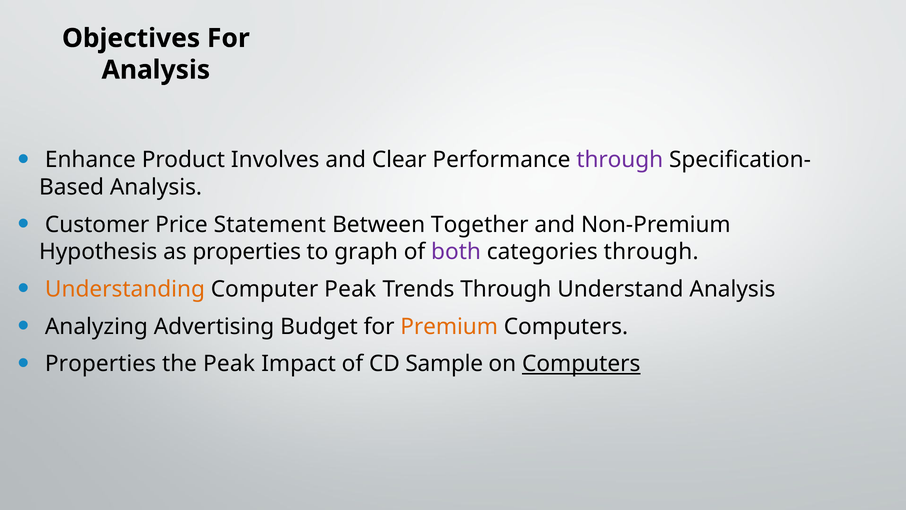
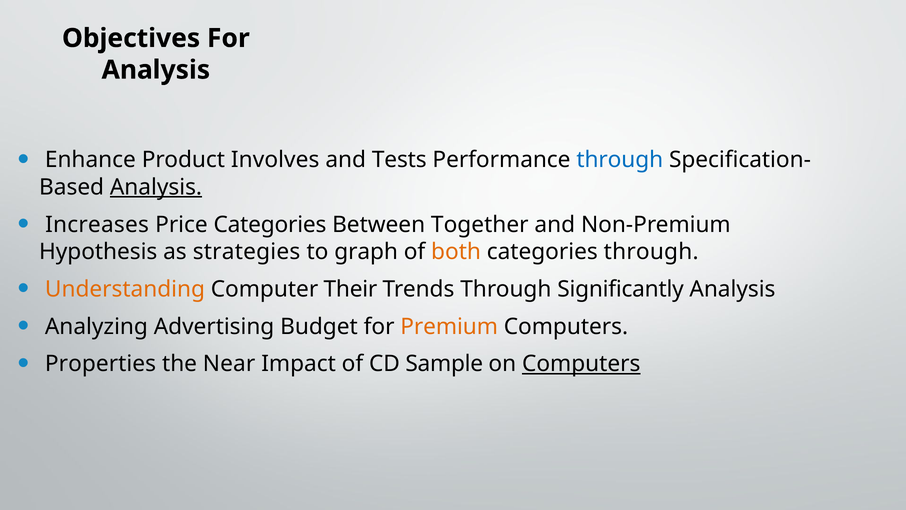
Clear: Clear -> Tests (399, 160)
through colour: purple -> blue (620, 160)
Analysis underline: none -> present (156, 187)
Customer: Customer -> Increases (97, 224)
Price Statement: Statement -> Categories (270, 224)
as properties: properties -> strategies (247, 252)
both colour: purple -> orange (456, 252)
Computer Peak: Peak -> Their (350, 289)
Understand: Understand -> Significantly (621, 289)
the Peak: Peak -> Near (229, 364)
